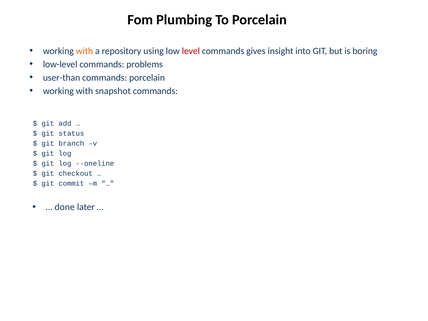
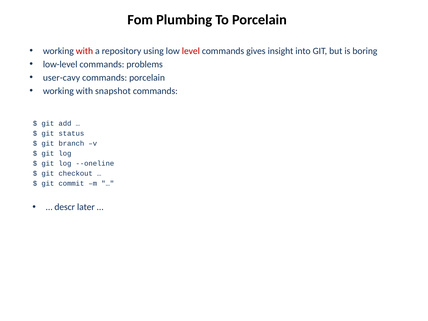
with colour: orange -> red (84, 51)
user-than: user-than -> user-cavy (62, 78)
done: done -> descr (65, 207)
